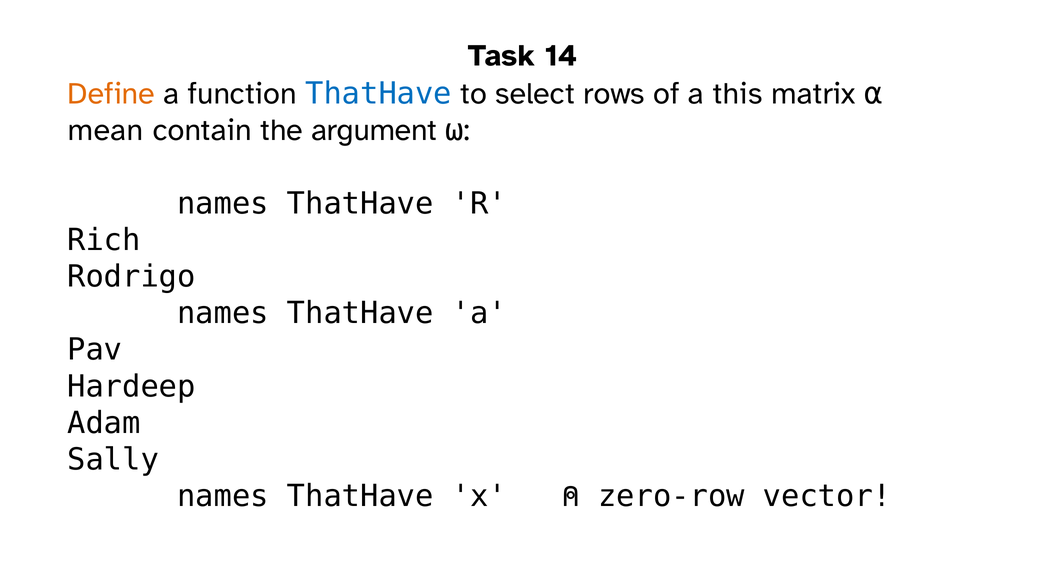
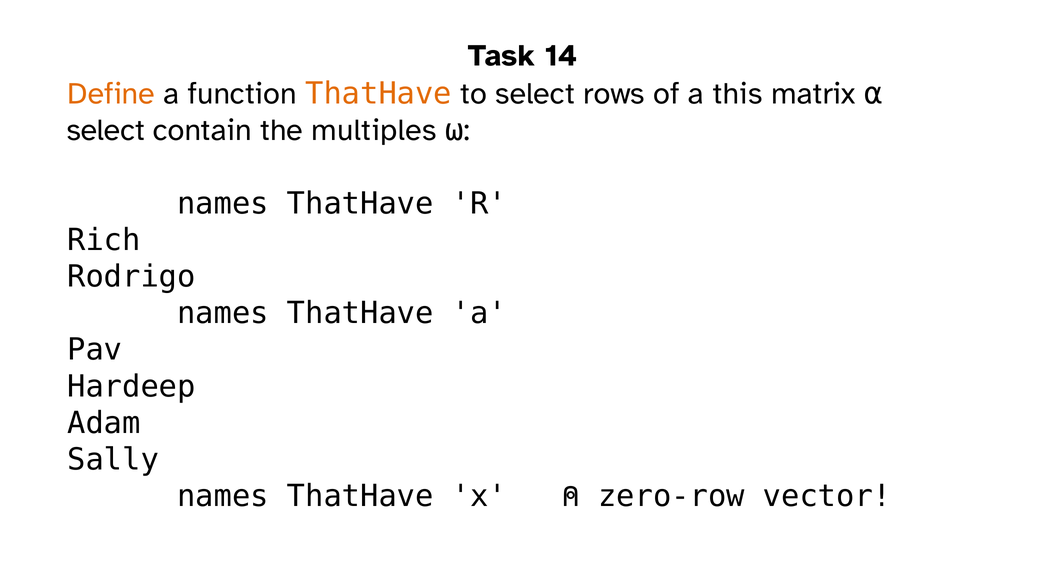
ThatHave colour: blue -> orange (379, 94)
mean: mean -> select (106, 130)
argument: argument -> multiples (374, 130)
